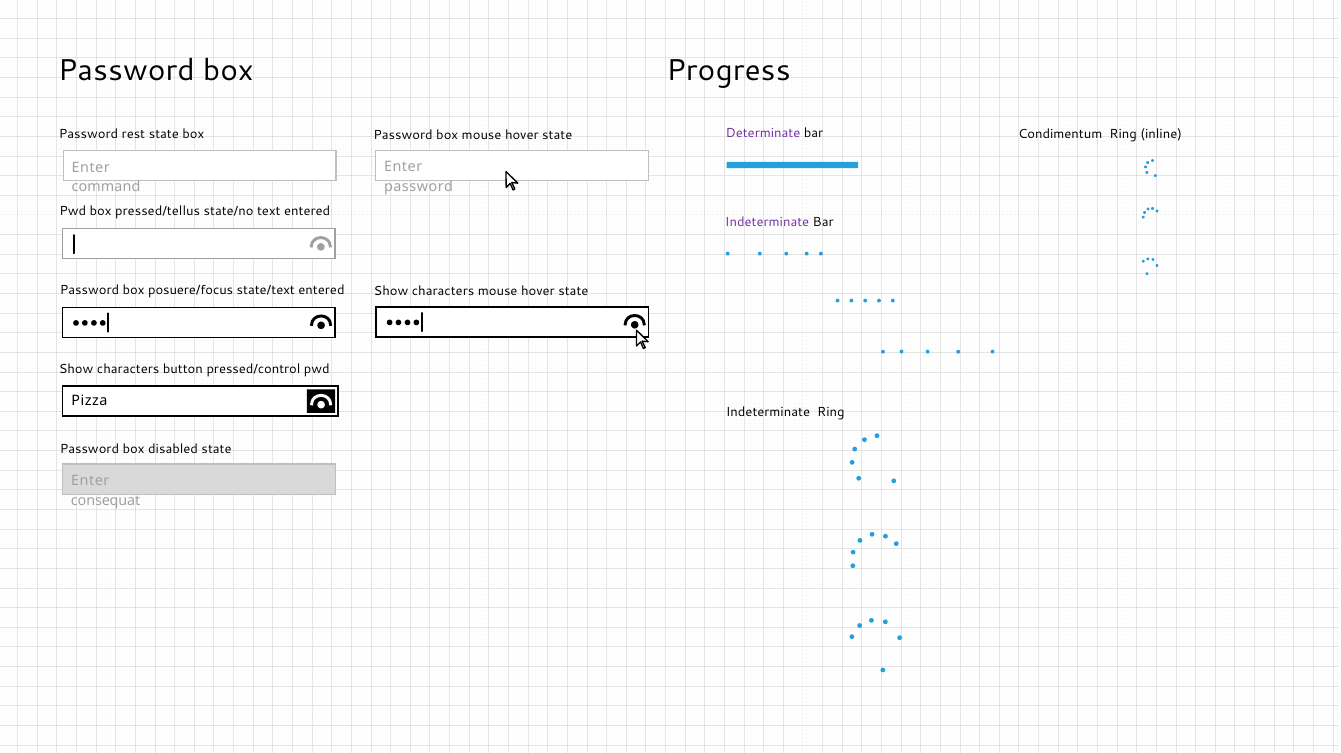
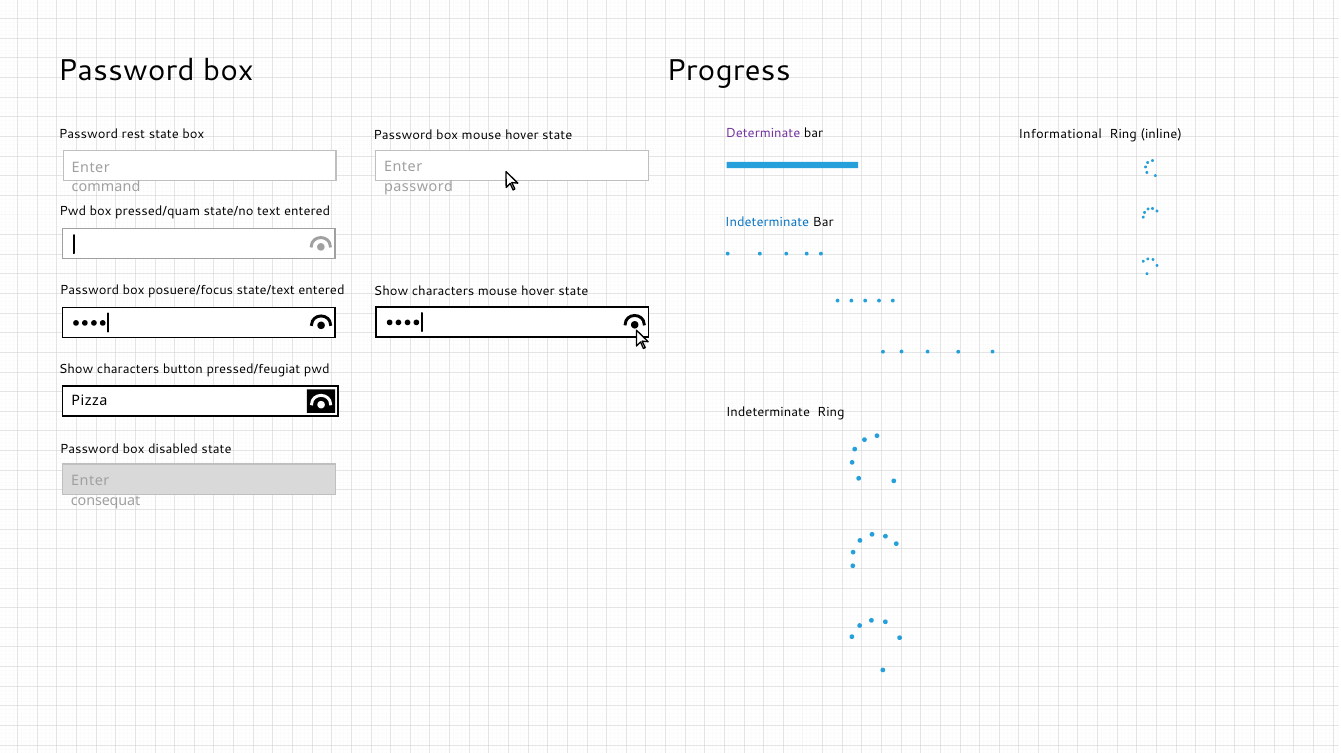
Condimentum: Condimentum -> Informational (1060, 135)
pressed/tellus: pressed/tellus -> pressed/quam (158, 212)
Indeterminate colour: purple -> blue (767, 222)
pressed/control: pressed/control -> pressed/feugiat (253, 369)
